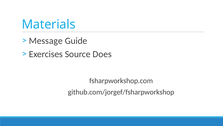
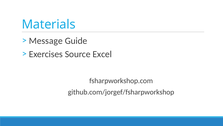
Does: Does -> Excel (102, 54)
